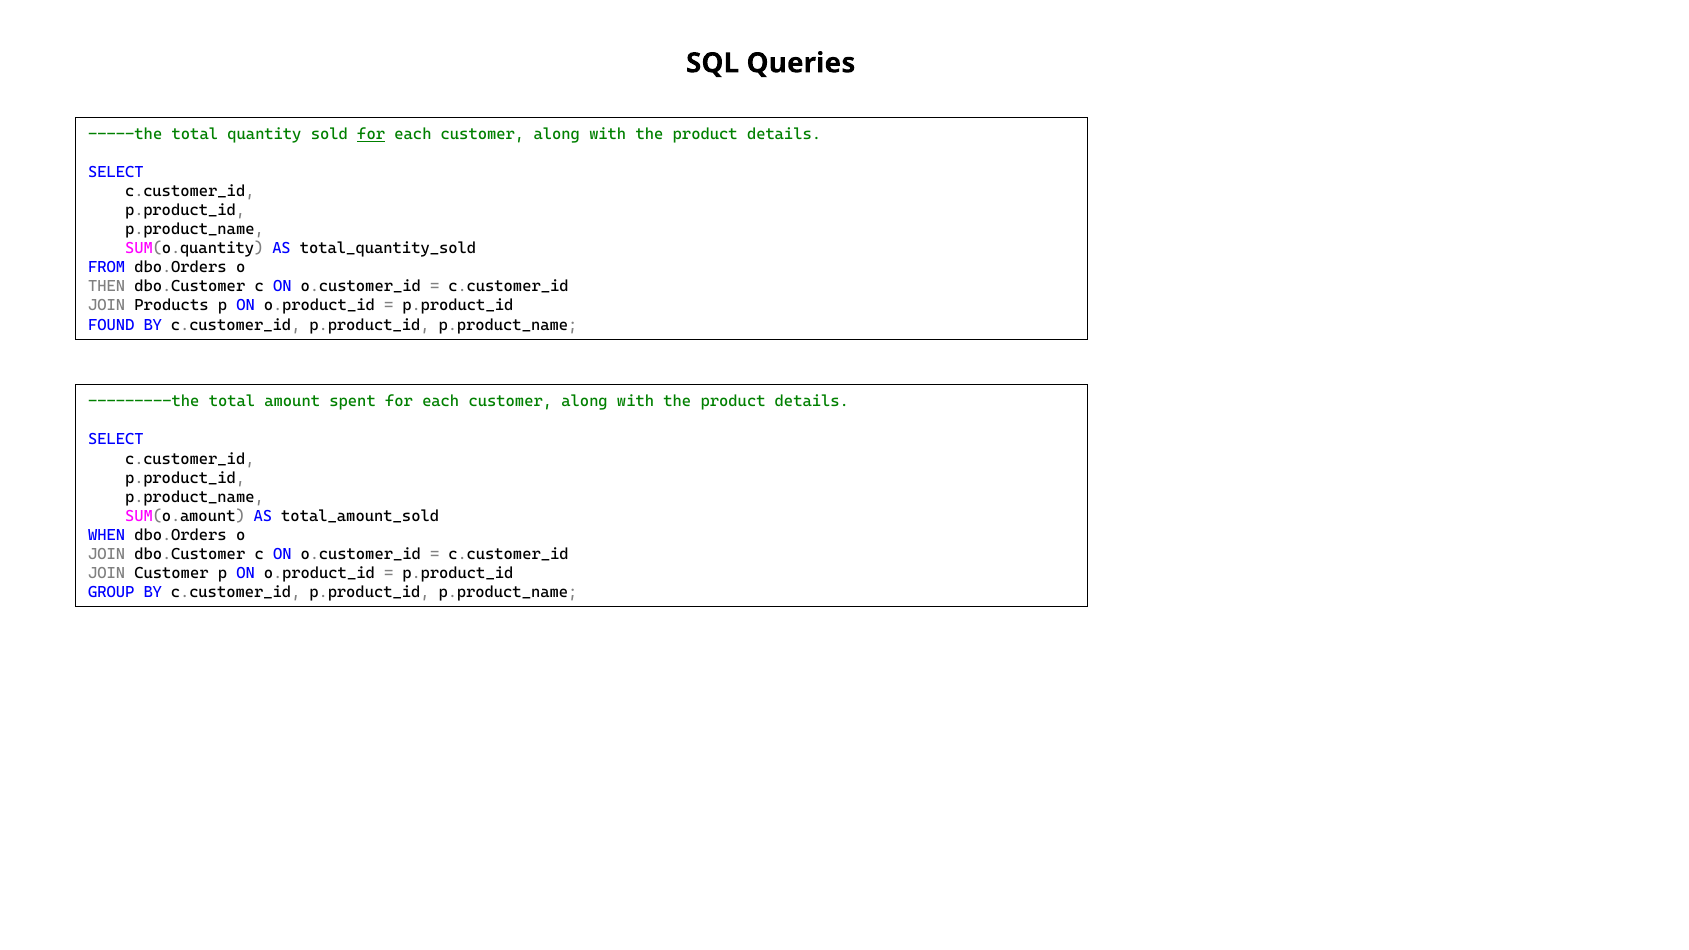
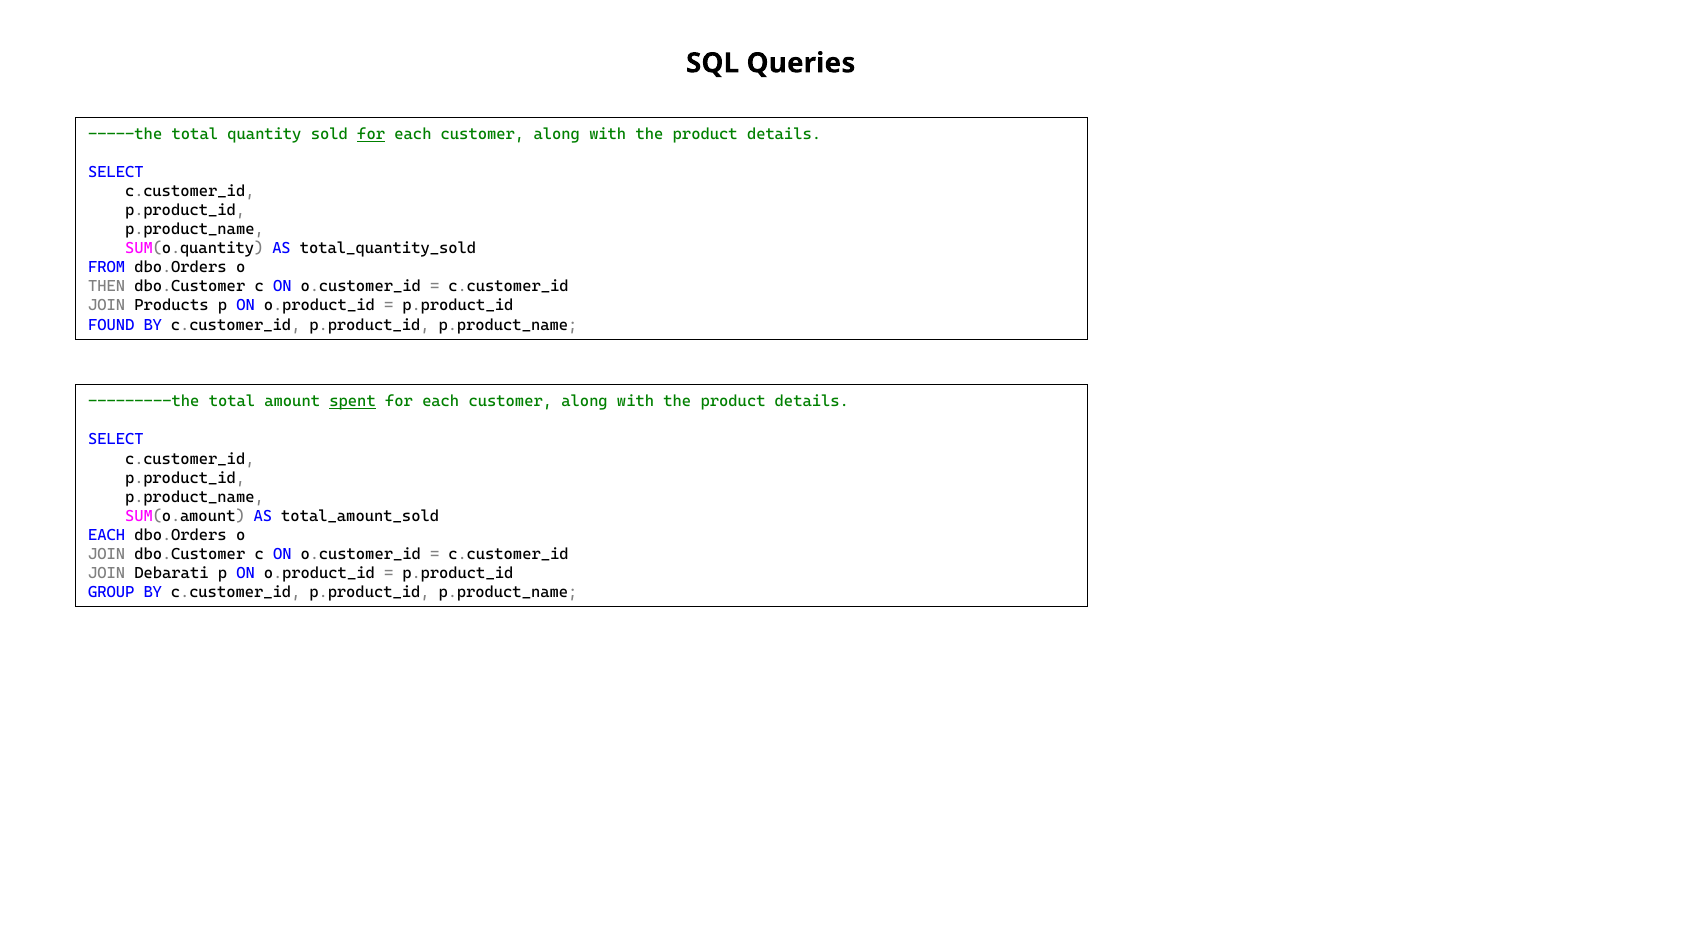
spent underline: none -> present (353, 402)
WHEN: WHEN -> EACH (107, 535)
JOIN Customer: Customer -> Debarati (171, 573)
